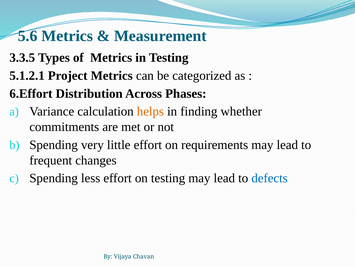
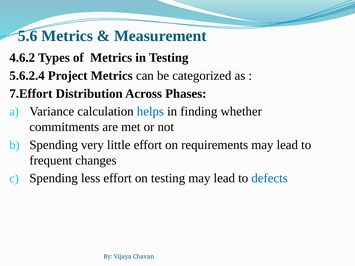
3.3.5: 3.3.5 -> 4.6.2 (22, 58)
5.1.2.1: 5.1.2.1 -> 5.6.2.4 (27, 76)
6.Effort: 6.Effort -> 7.Effort (31, 94)
helps colour: orange -> blue (150, 112)
